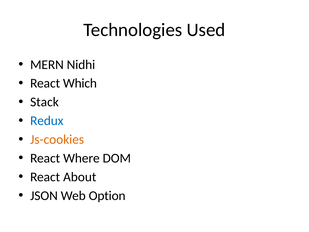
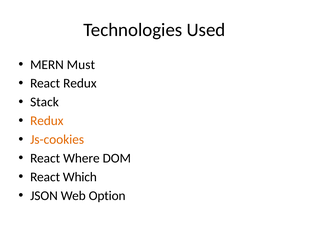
Nidhi: Nidhi -> Must (81, 65)
React Which: Which -> Redux (80, 83)
Redux colour: blue -> orange (47, 121)
About: About -> Which (80, 177)
